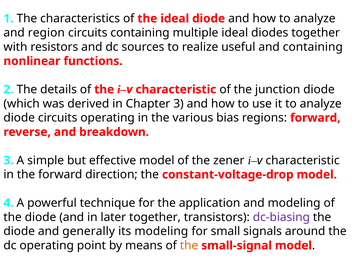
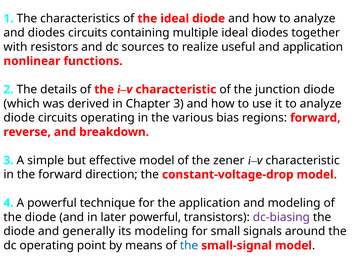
and region: region -> diodes (46, 33)
and containing: containing -> application (313, 47)
later together: together -> powerful (155, 217)
the colour: orange -> blue (189, 246)
